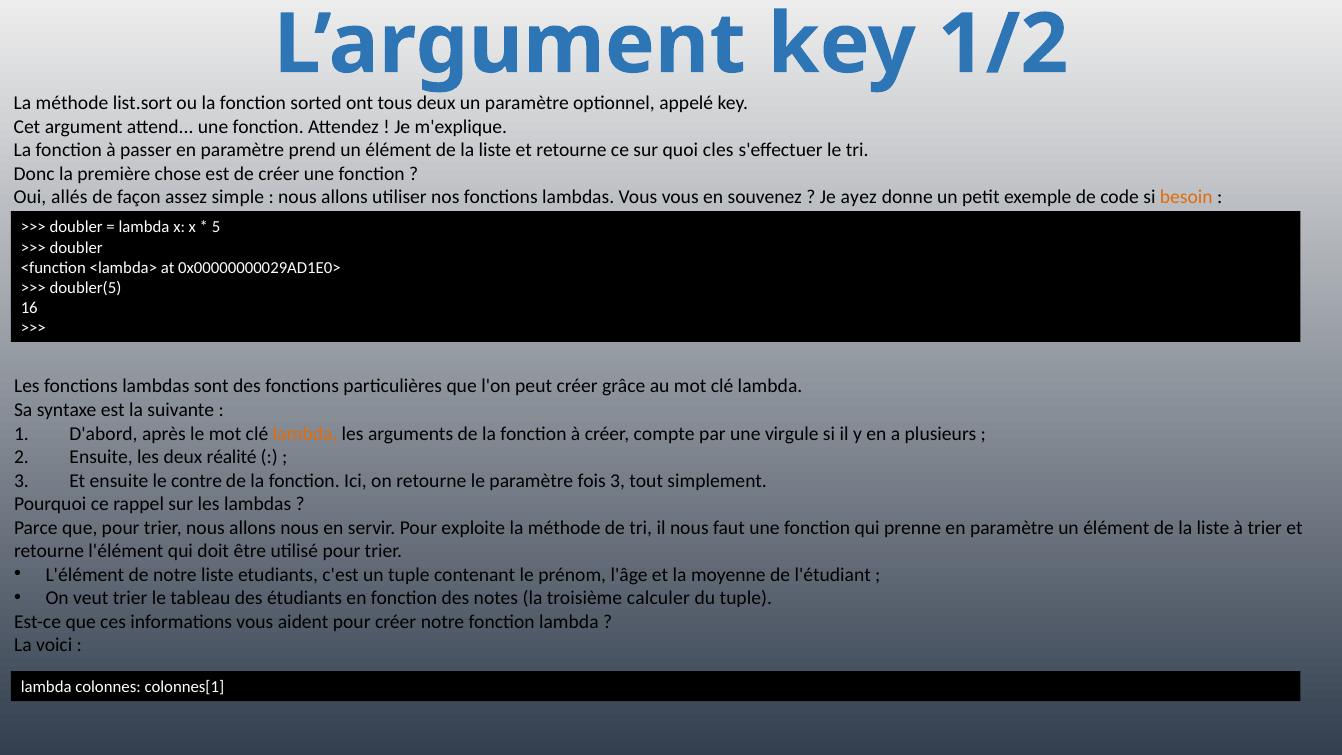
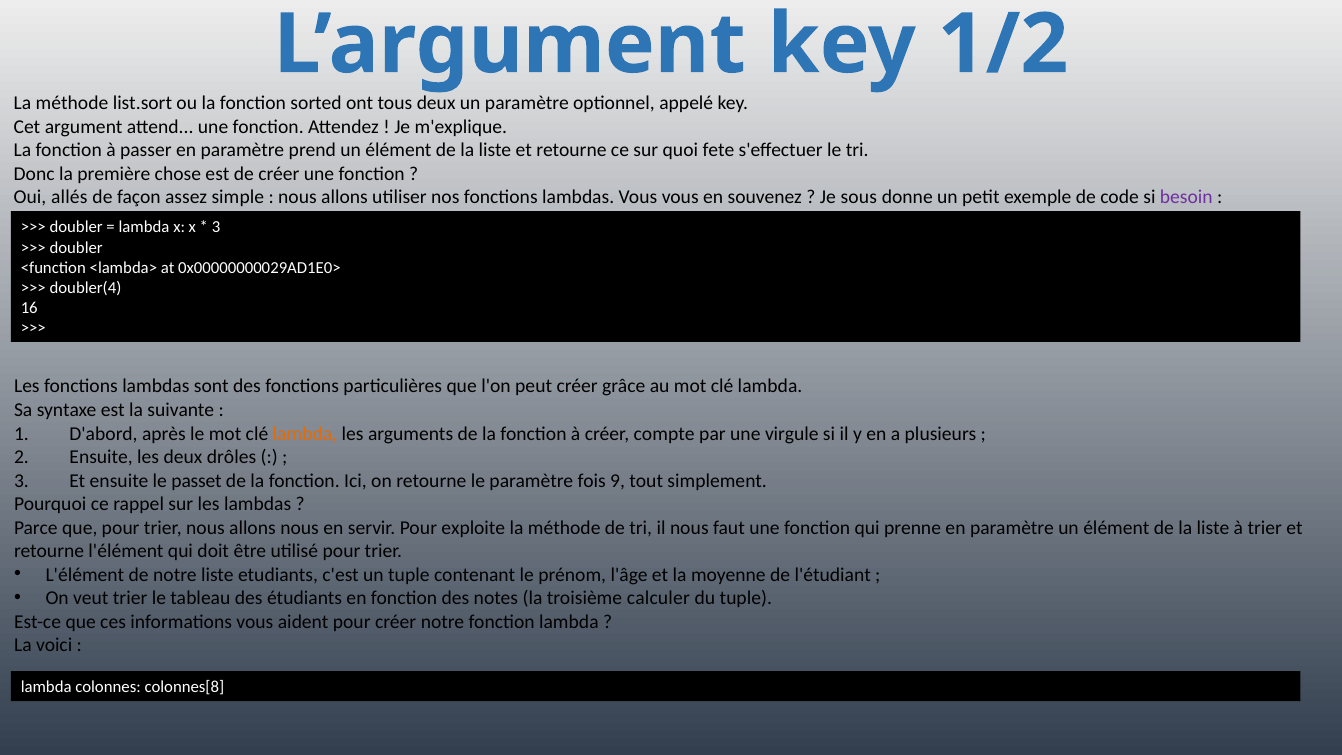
cles: cles -> fete (718, 150)
ayez: ayez -> sous (859, 197)
besoin colour: orange -> purple (1186, 197)
5: 5 -> 3 (216, 227)
doubler(5: doubler(5 -> doubler(4 (85, 288)
réalité: réalité -> drôles (232, 457)
contre: contre -> passet (197, 480)
fois 3: 3 -> 9 (618, 480)
colonnes[1: colonnes[1 -> colonnes[8 (184, 687)
